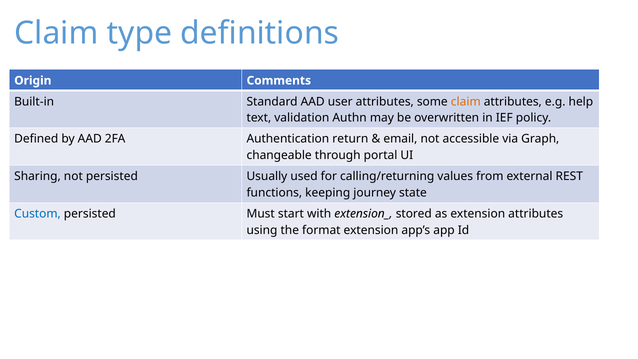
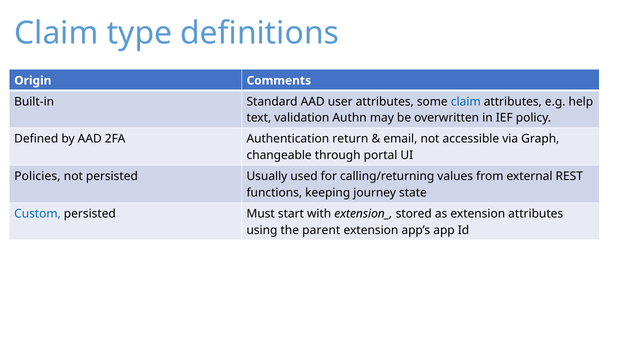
claim colour: orange -> blue (466, 102)
Sharing: Sharing -> Policies (37, 176)
format: format -> parent (321, 230)
